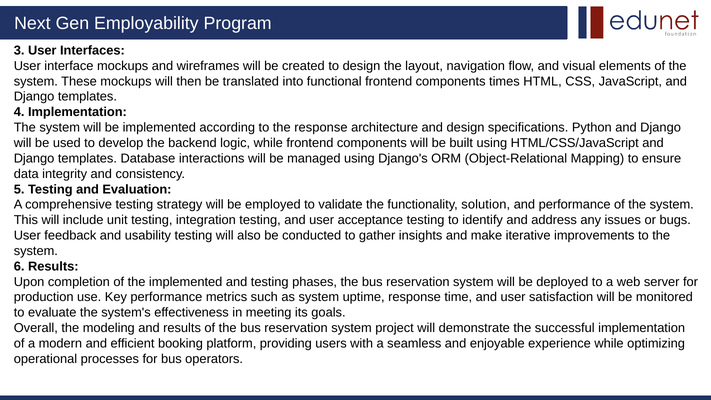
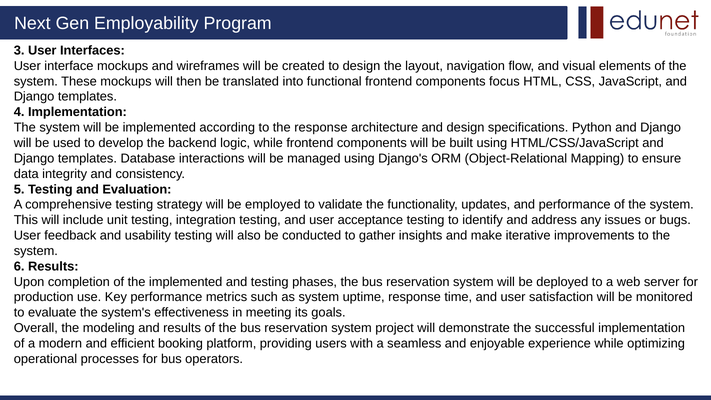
times: times -> focus (504, 81)
solution: solution -> updates (486, 205)
